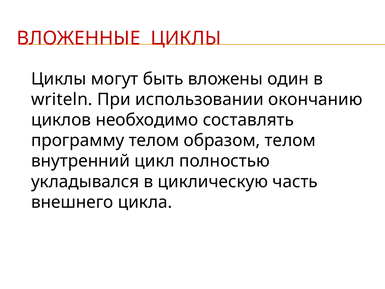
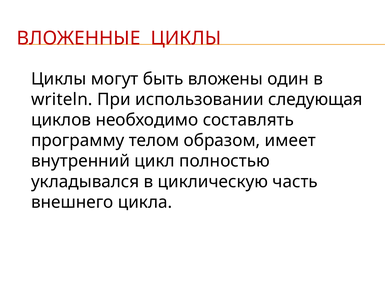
окончанию: окончанию -> следующая (315, 99)
образом телом: телом -> имеет (290, 140)
